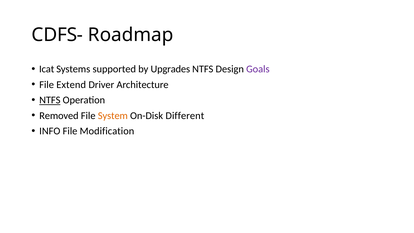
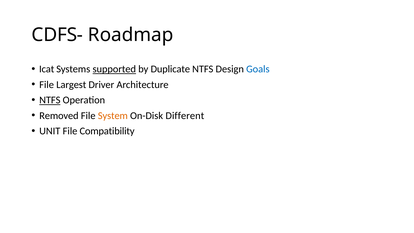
supported underline: none -> present (114, 69)
Upgrades: Upgrades -> Duplicate (170, 69)
Goals colour: purple -> blue (258, 69)
Extend: Extend -> Largest (71, 85)
INFO: INFO -> UNIT (50, 131)
Modification: Modification -> Compatibility (107, 131)
